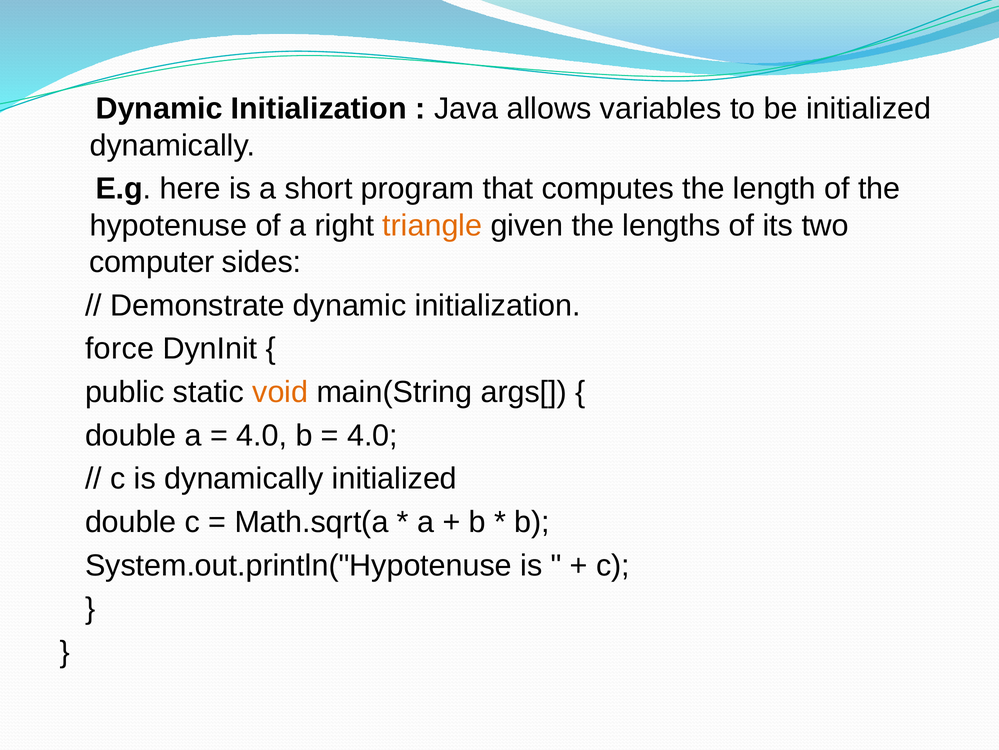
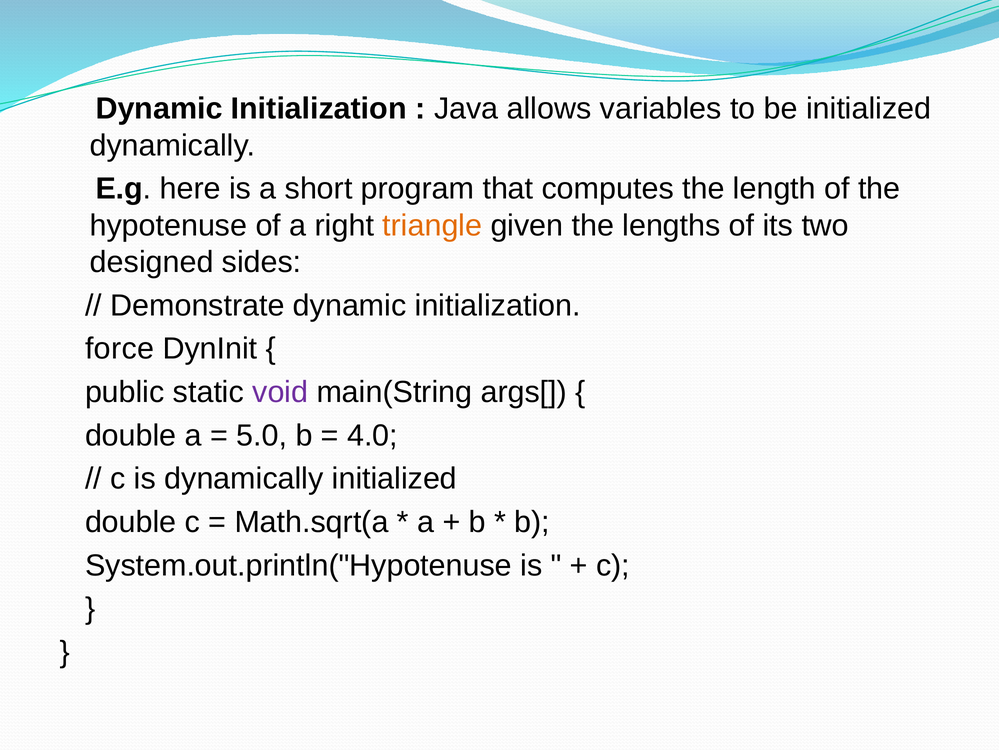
computer: computer -> designed (152, 262)
void colour: orange -> purple (280, 392)
4.0: 4.0 -> 5.0 (262, 435)
